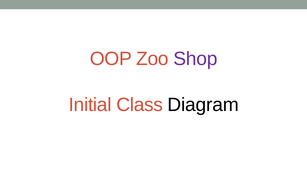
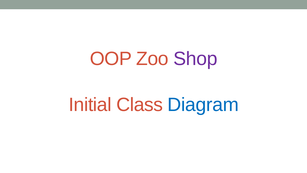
Diagram colour: black -> blue (203, 105)
